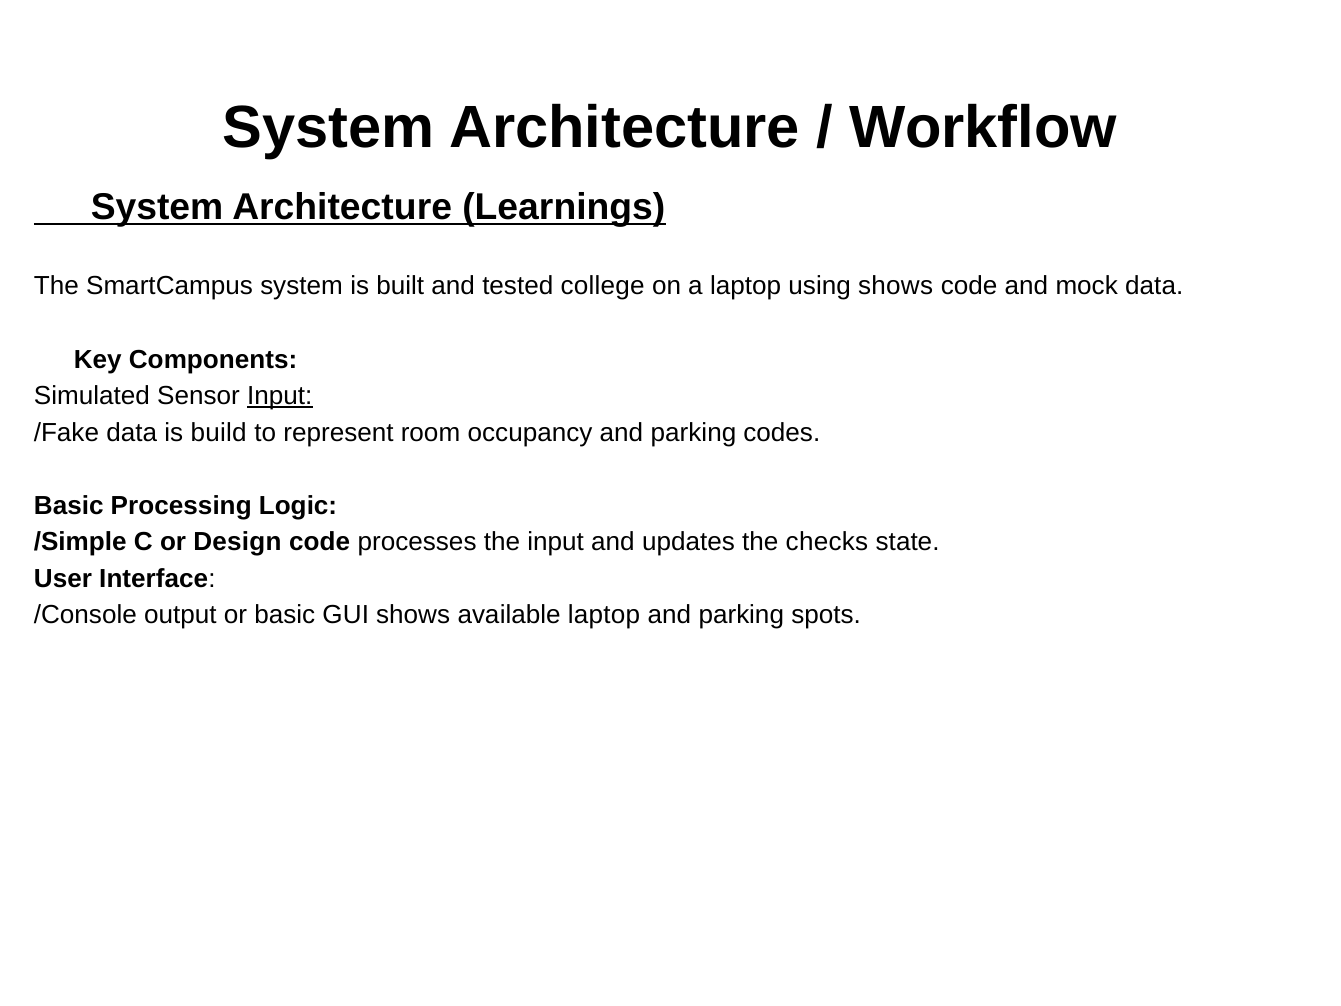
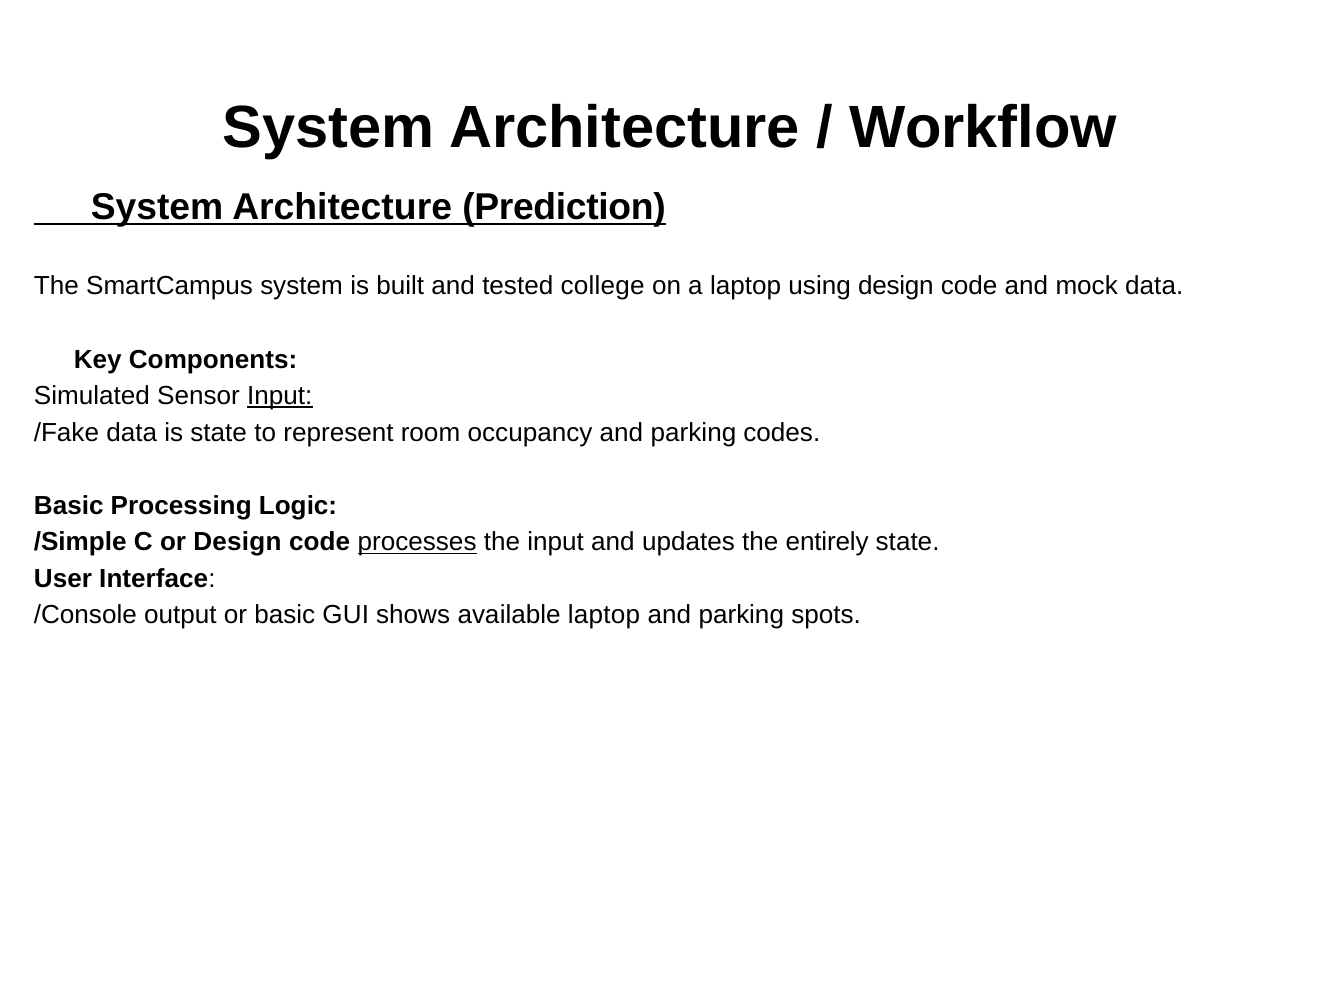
Learnings: Learnings -> Prediction (564, 207)
using shows: shows -> design (896, 286)
is build: build -> state (219, 432)
processes underline: none -> present (417, 542)
checks: checks -> entirely (827, 542)
